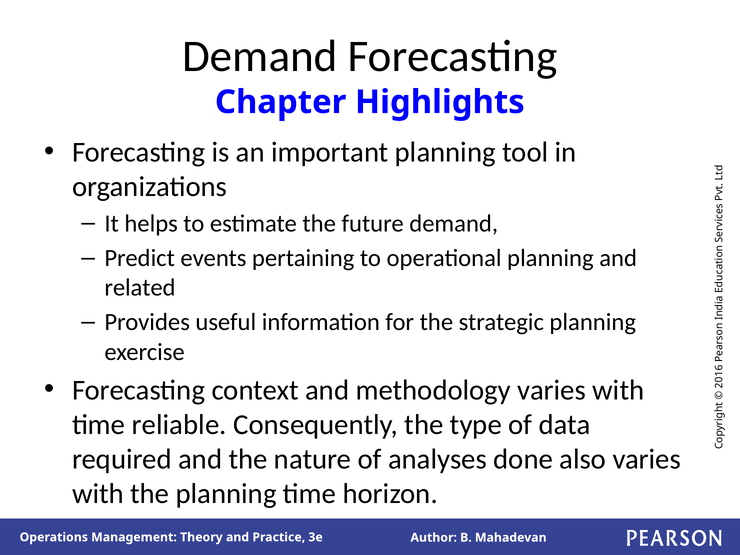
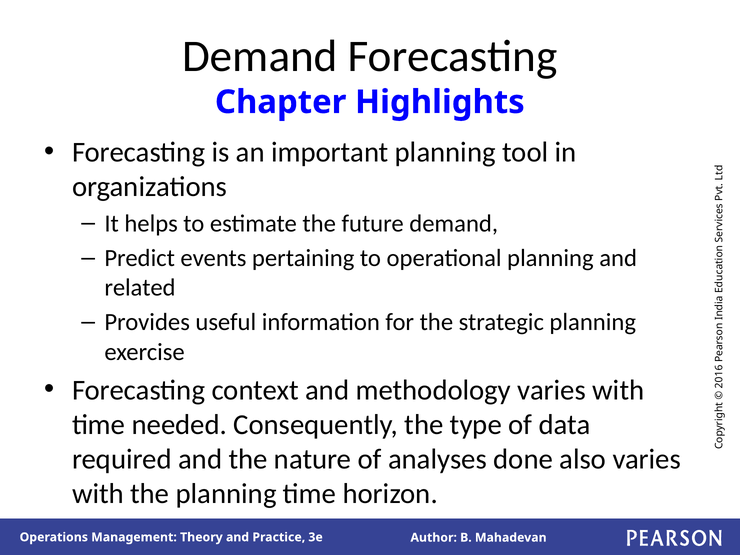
reliable: reliable -> needed (179, 425)
